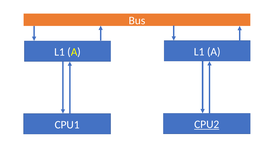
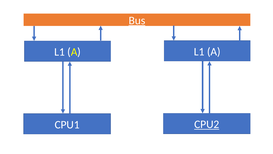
Bus underline: none -> present (137, 21)
